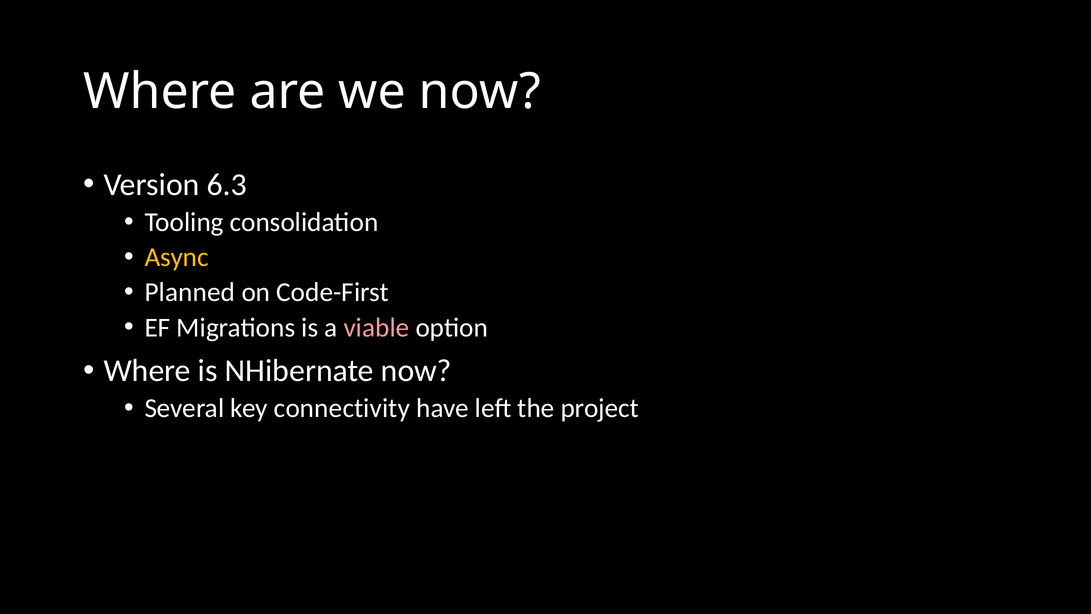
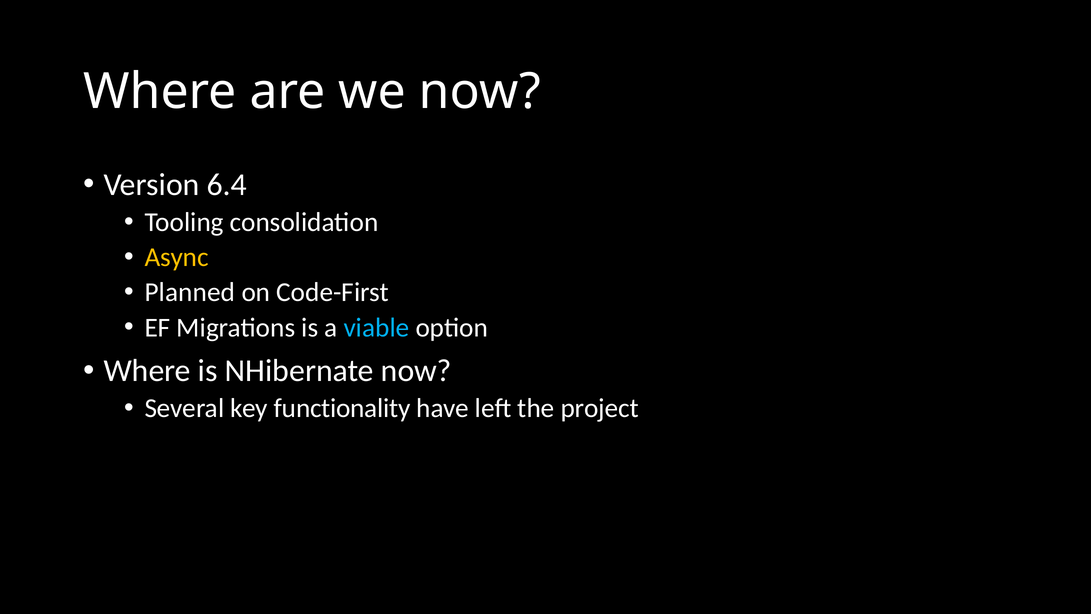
6.3: 6.3 -> 6.4 (227, 184)
viable colour: pink -> light blue (377, 327)
connectivity: connectivity -> functionality (342, 408)
